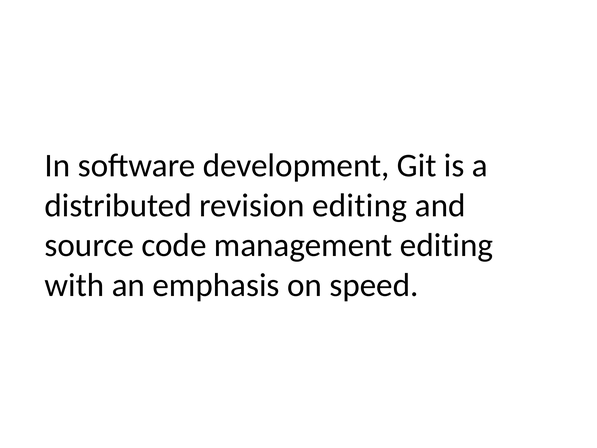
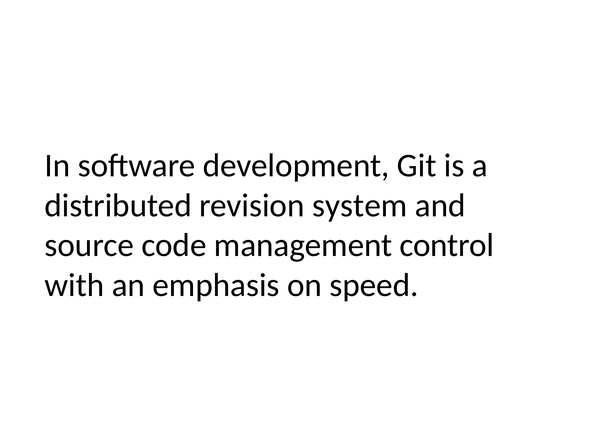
revision editing: editing -> system (360, 205)
management editing: editing -> control (447, 245)
